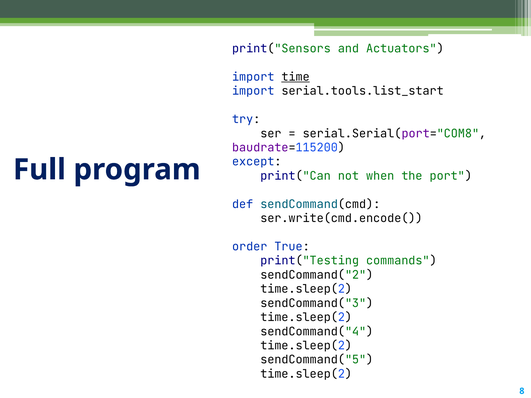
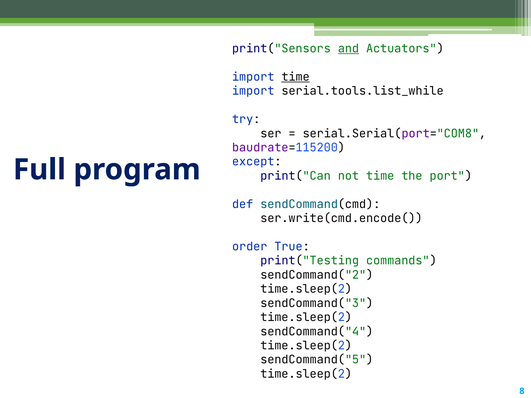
and underline: none -> present (348, 49)
serial.tools.list_start: serial.tools.list_start -> serial.tools.list_while (363, 91)
not when: when -> time (380, 176)
